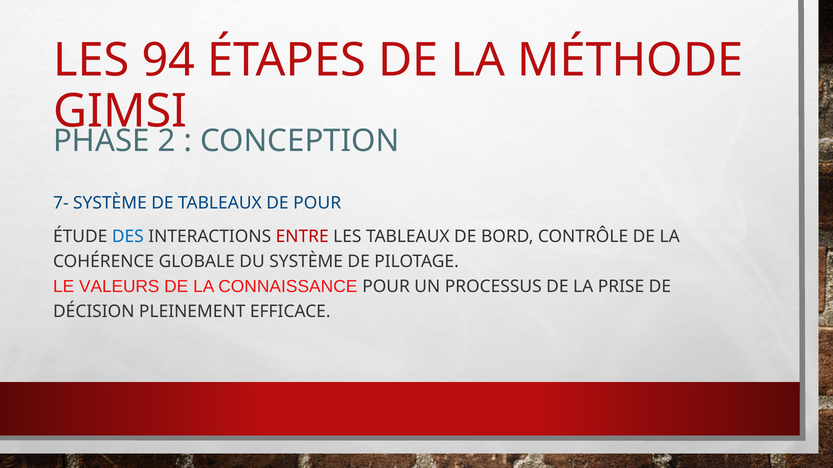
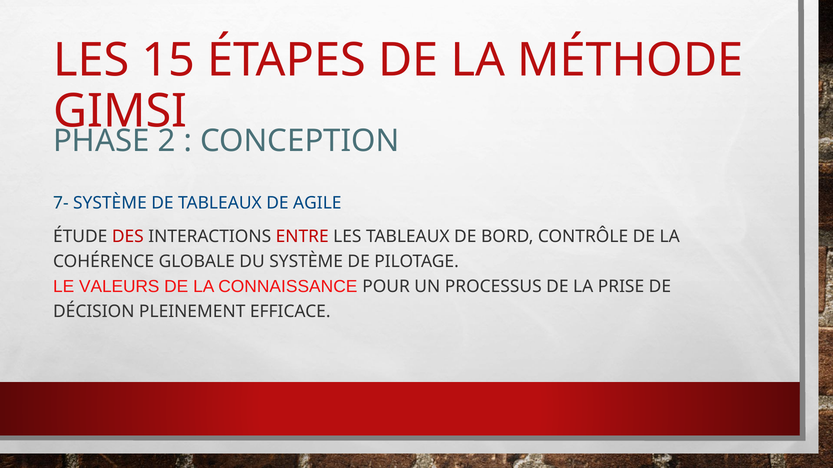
94: 94 -> 15 (168, 61)
DE POUR: POUR -> AGILE (317, 203)
DES colour: blue -> red (128, 237)
